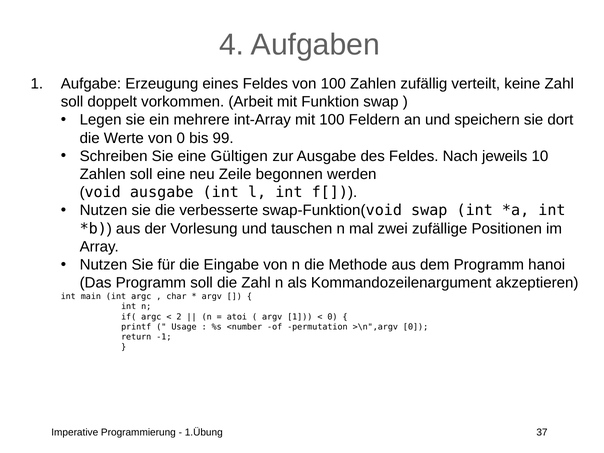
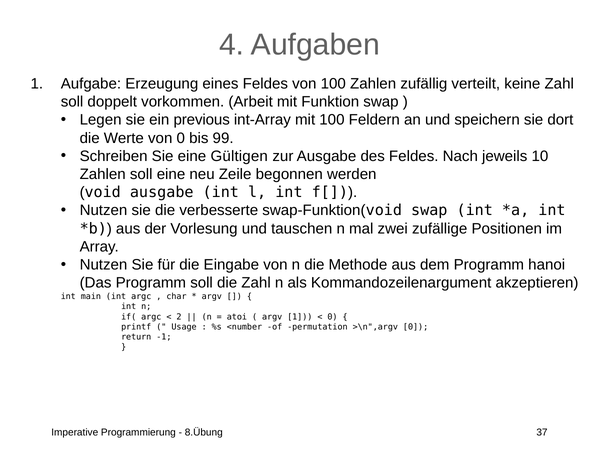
mehrere: mehrere -> previous (202, 120)
1.Übung: 1.Übung -> 8.Übung (204, 433)
